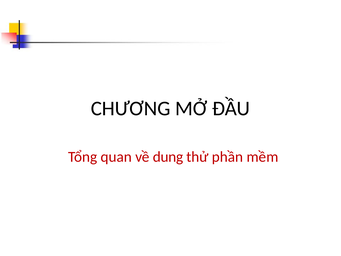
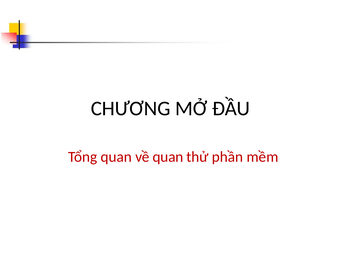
về dung: dung -> quan (168, 157)
